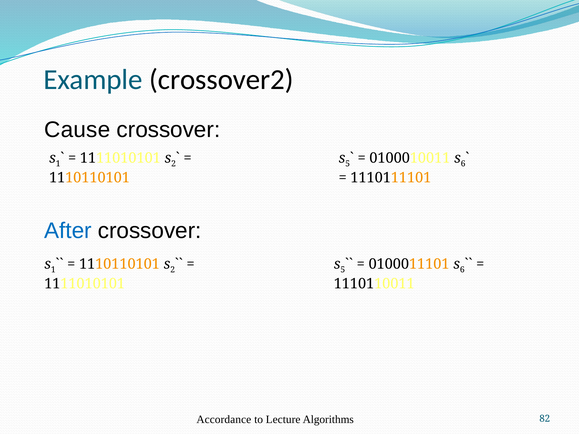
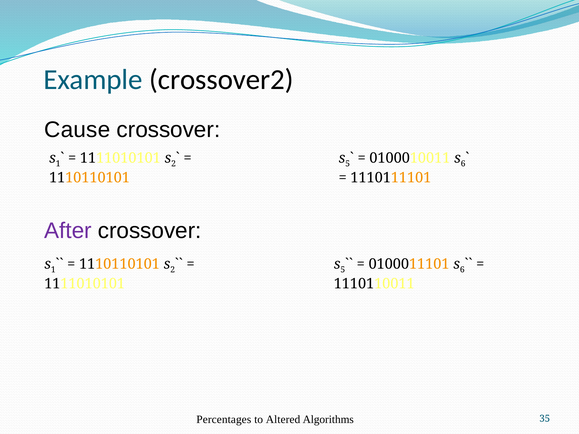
After colour: blue -> purple (68, 231)
Accordance: Accordance -> Percentages (224, 420)
Lecture: Lecture -> Altered (283, 420)
82: 82 -> 35 (545, 419)
